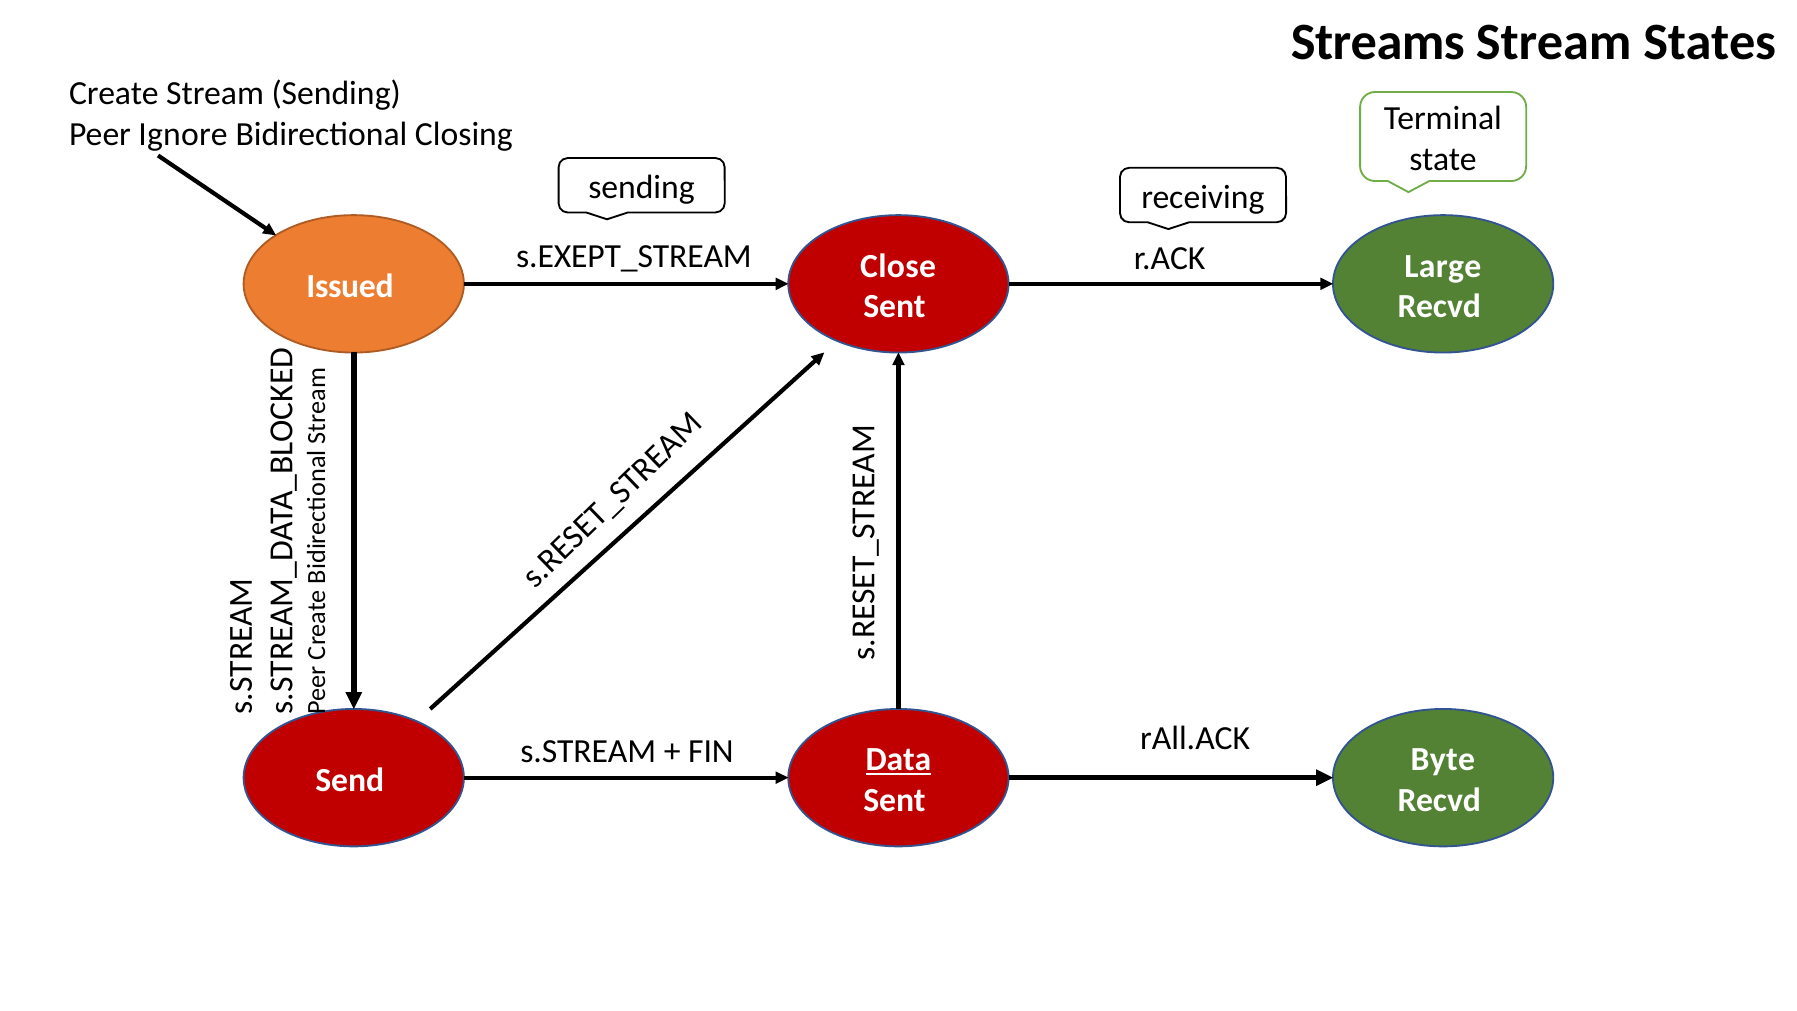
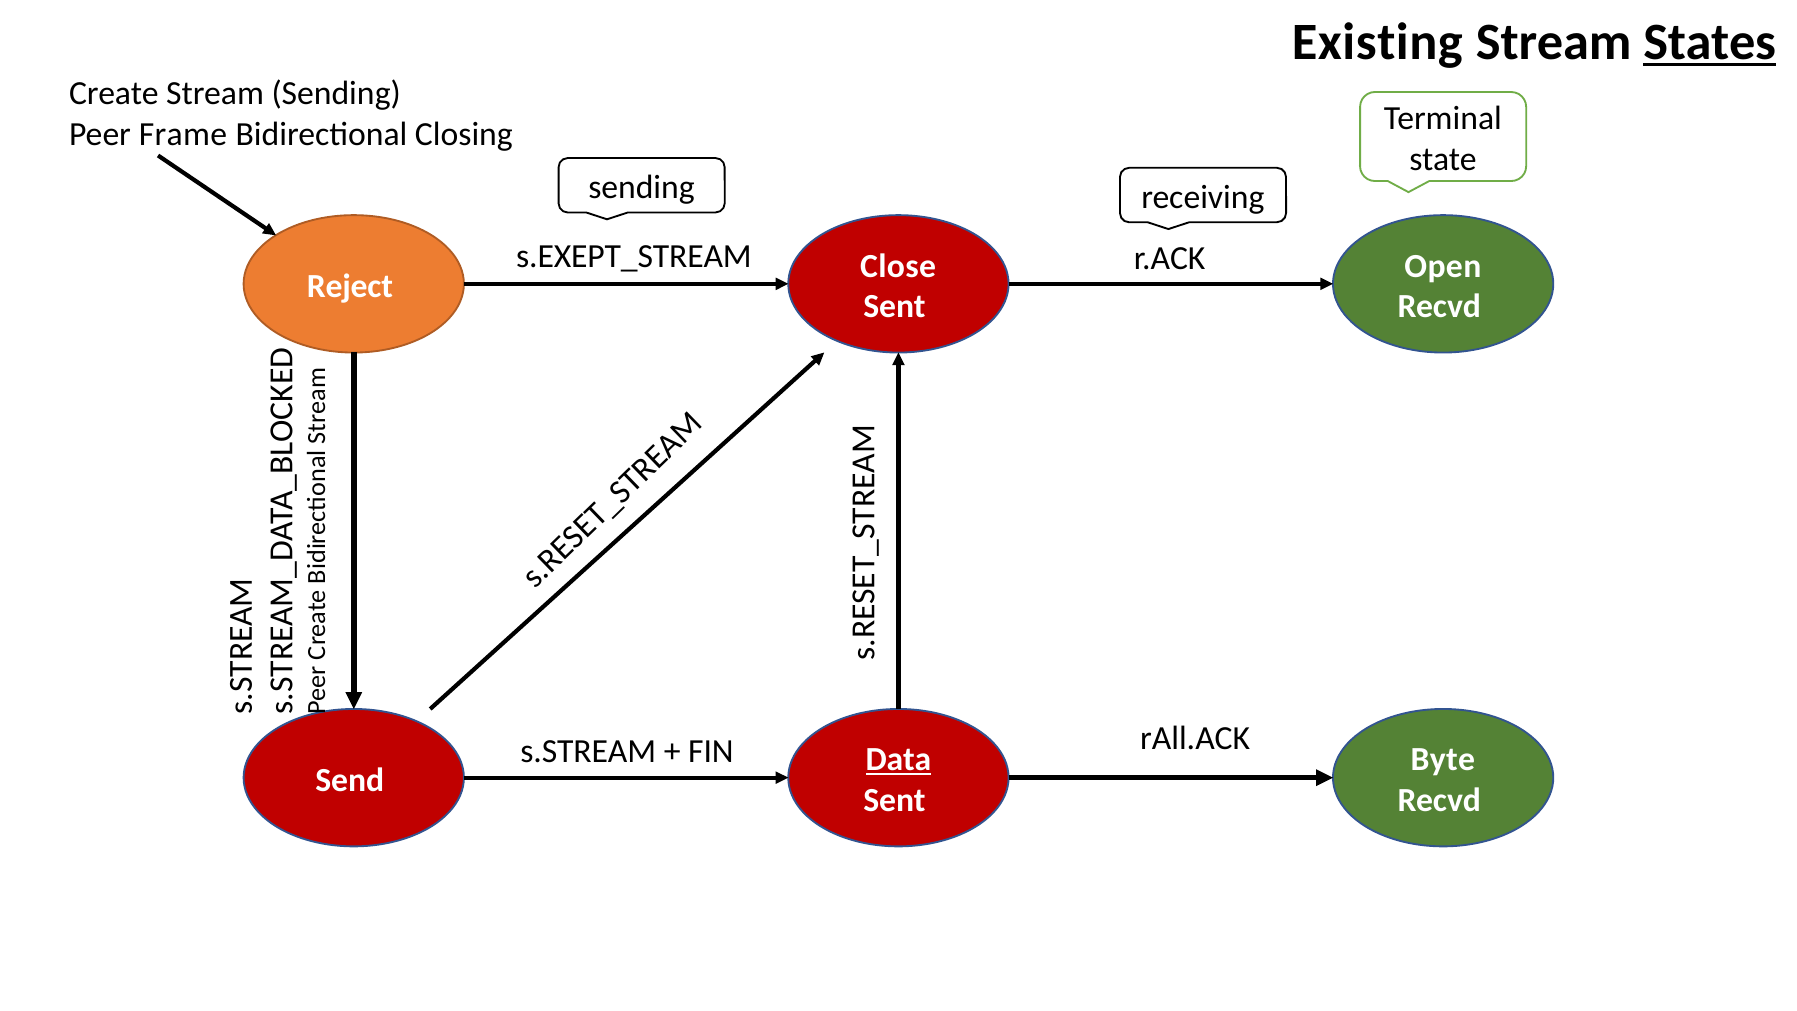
Streams: Streams -> Existing (1377, 42)
States underline: none -> present (1710, 42)
Ignore: Ignore -> Frame (183, 134)
Large: Large -> Open (1443, 266)
Issued: Issued -> Reject (350, 286)
